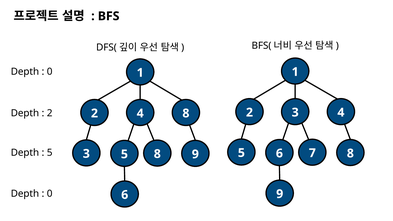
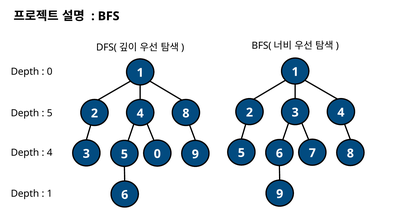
2: 2 -> 5 (50, 113)
5: 5 -> 4 (50, 153)
8: 8 -> 0 (157, 154)
0: 0 -> 1 (50, 194)
